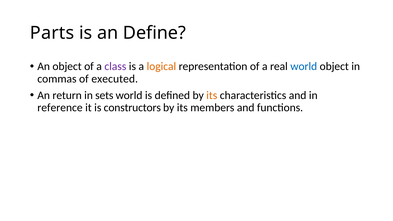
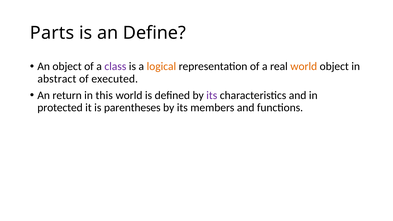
world colour: blue -> orange (304, 66)
commas: commas -> abstract (57, 79)
sets: sets -> this (104, 95)
its colour: orange -> purple (212, 95)
reference: reference -> protected (60, 108)
constructors: constructors -> parentheses (132, 108)
